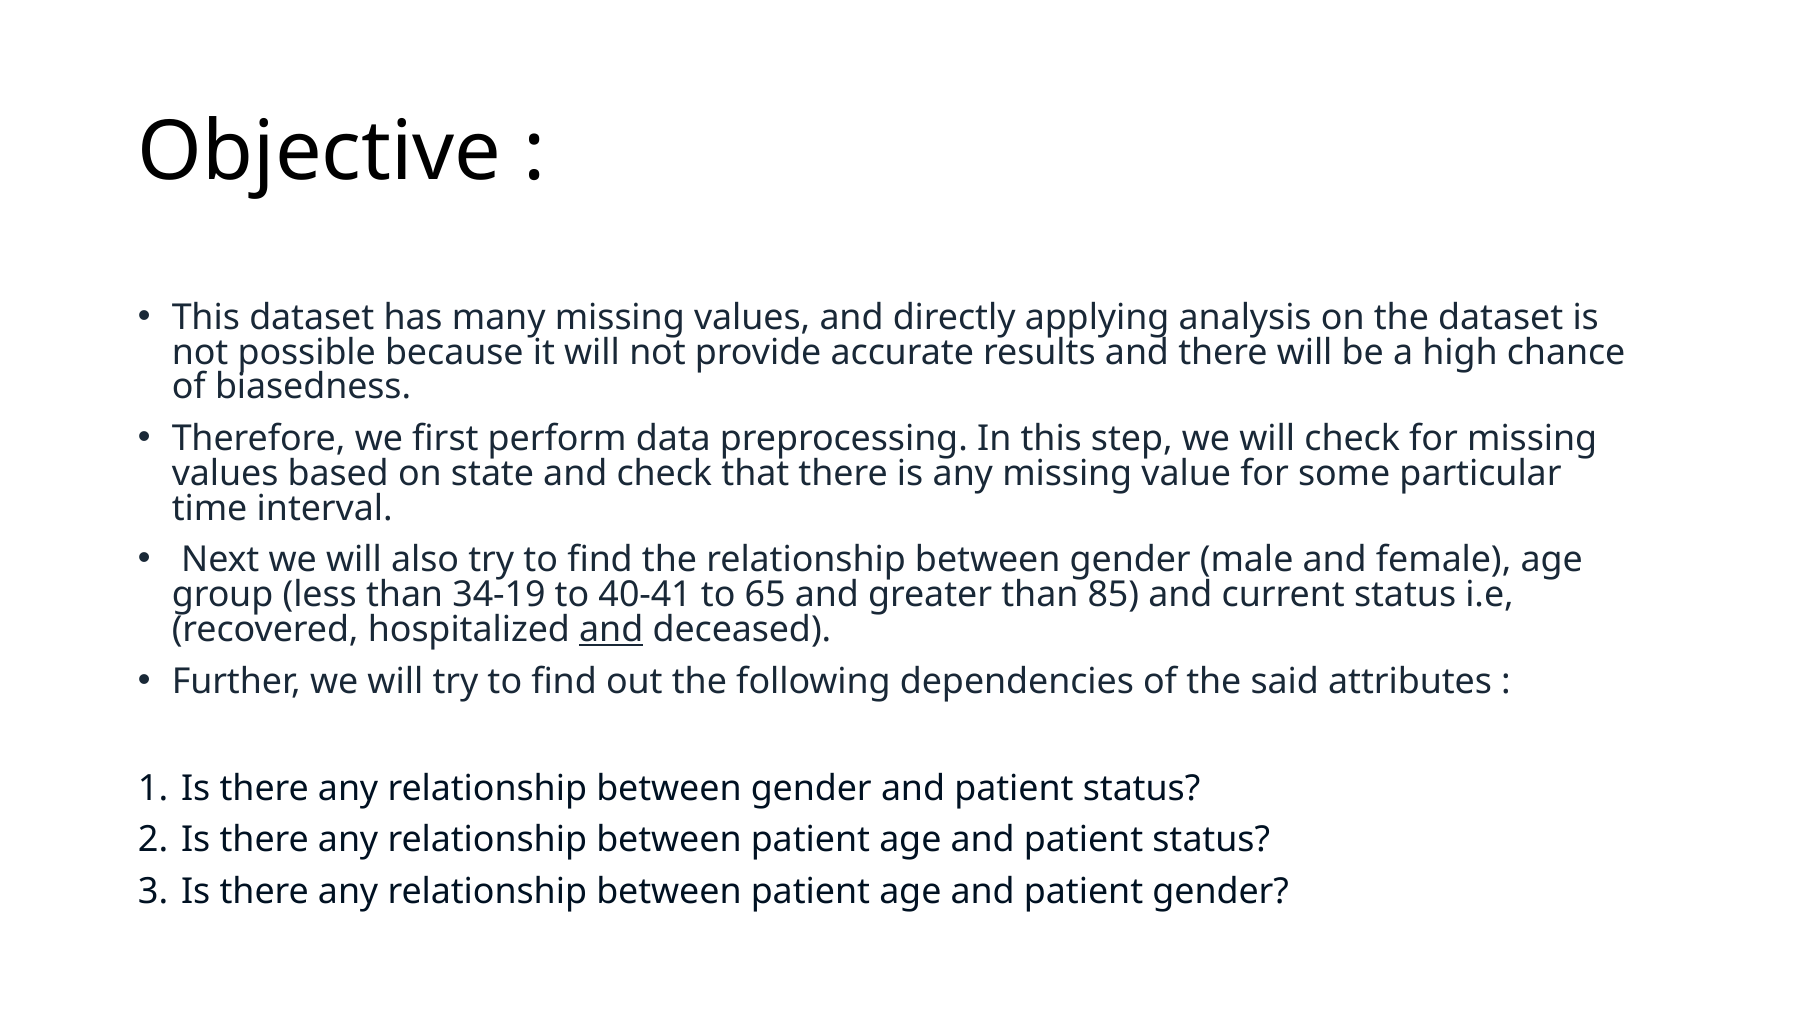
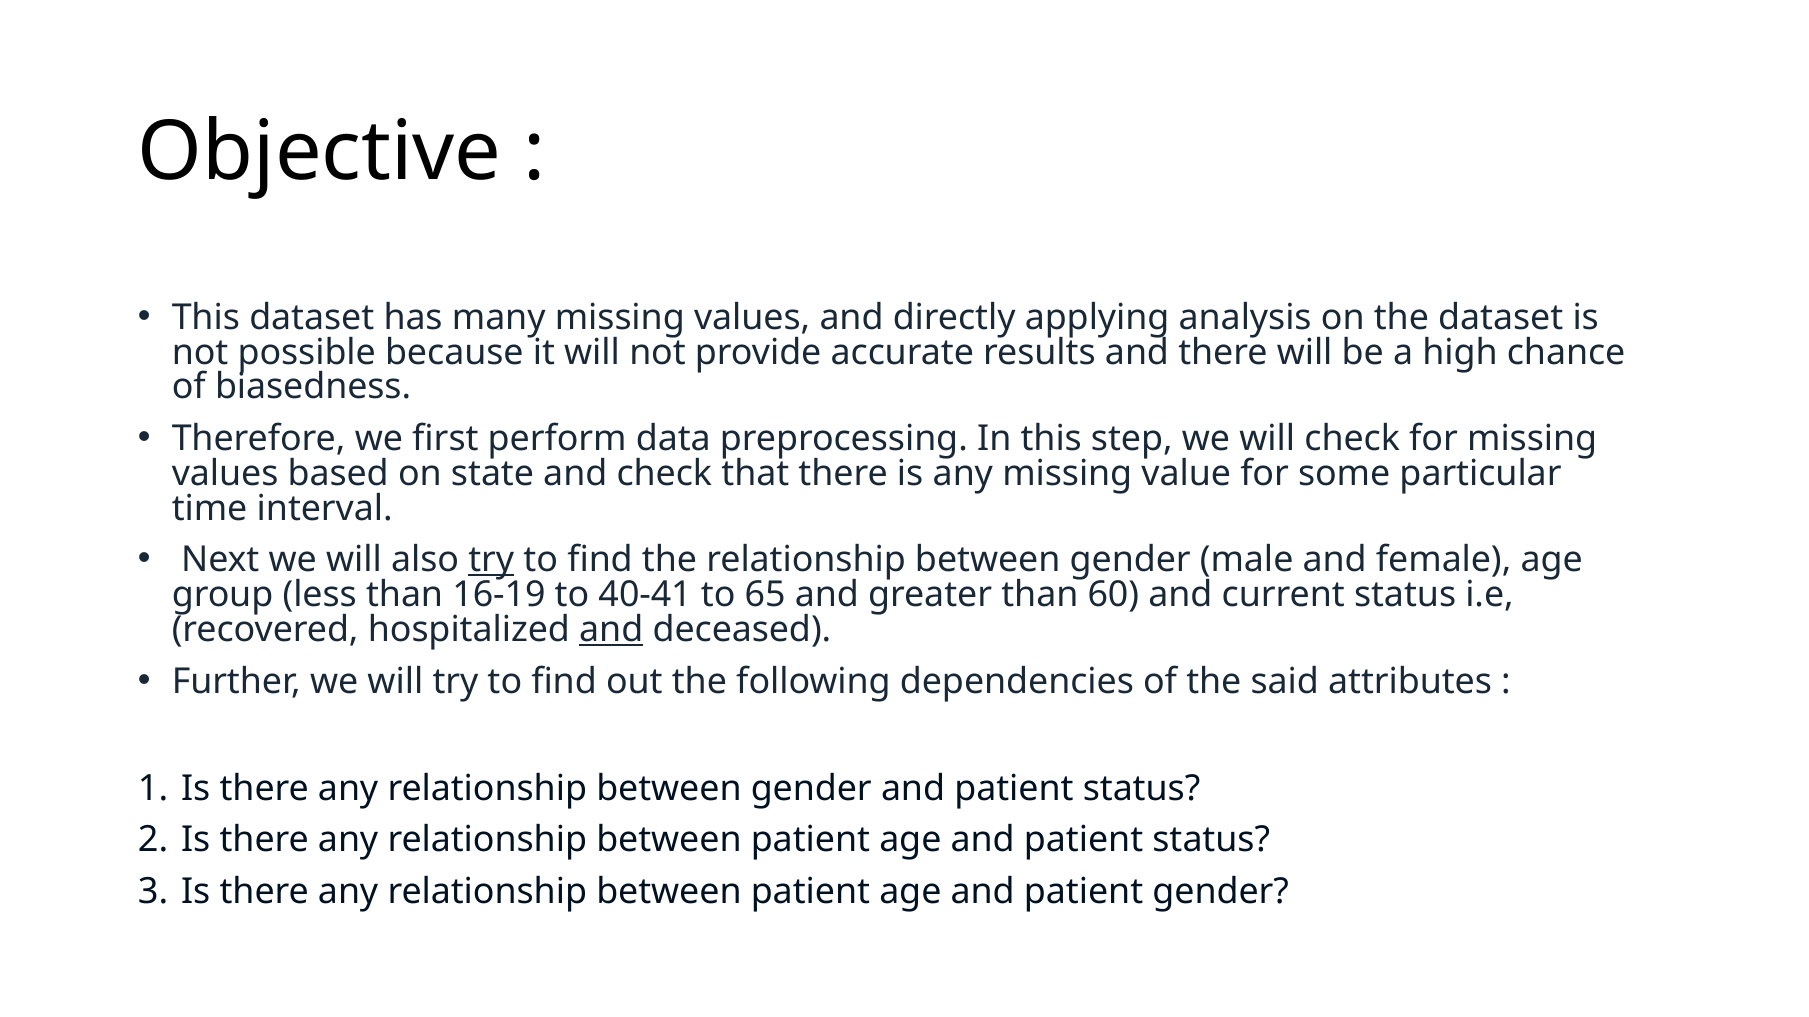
try underline: none -> present (491, 560)
34-19: 34-19 -> 16-19 (499, 595)
85: 85 -> 60 (1113, 595)
